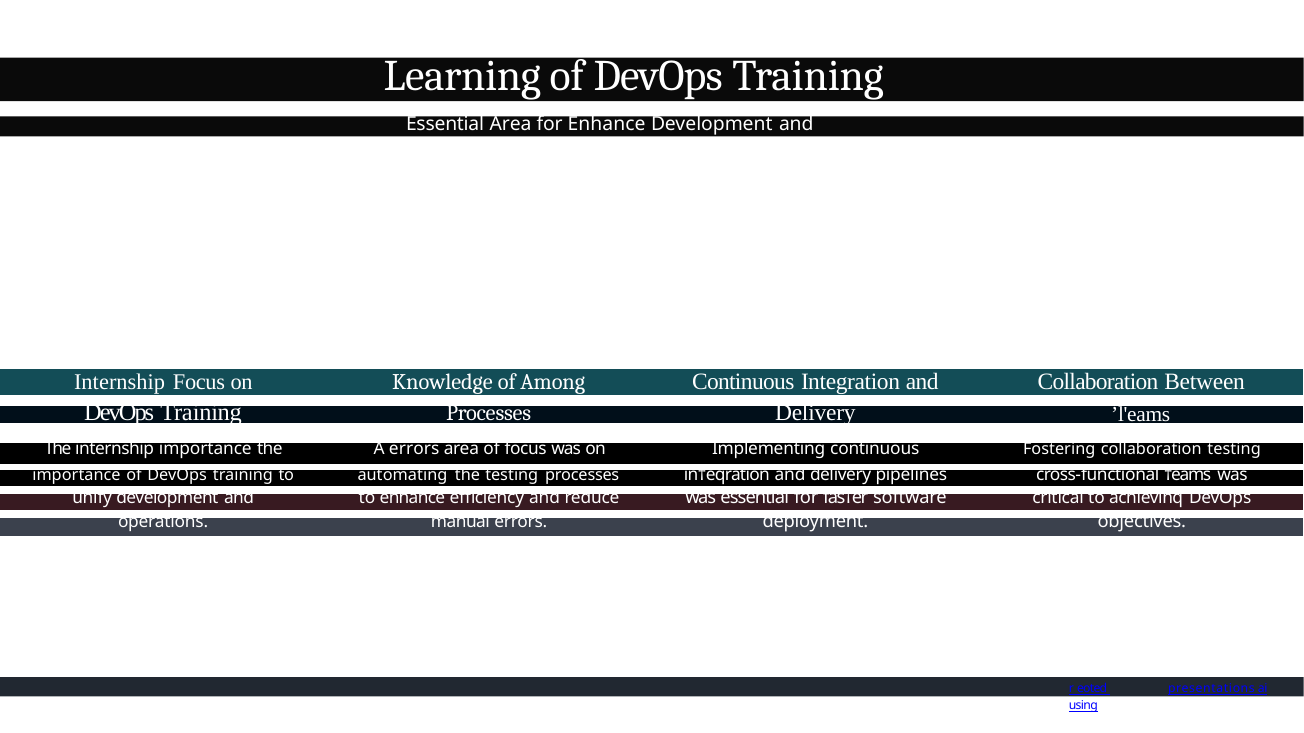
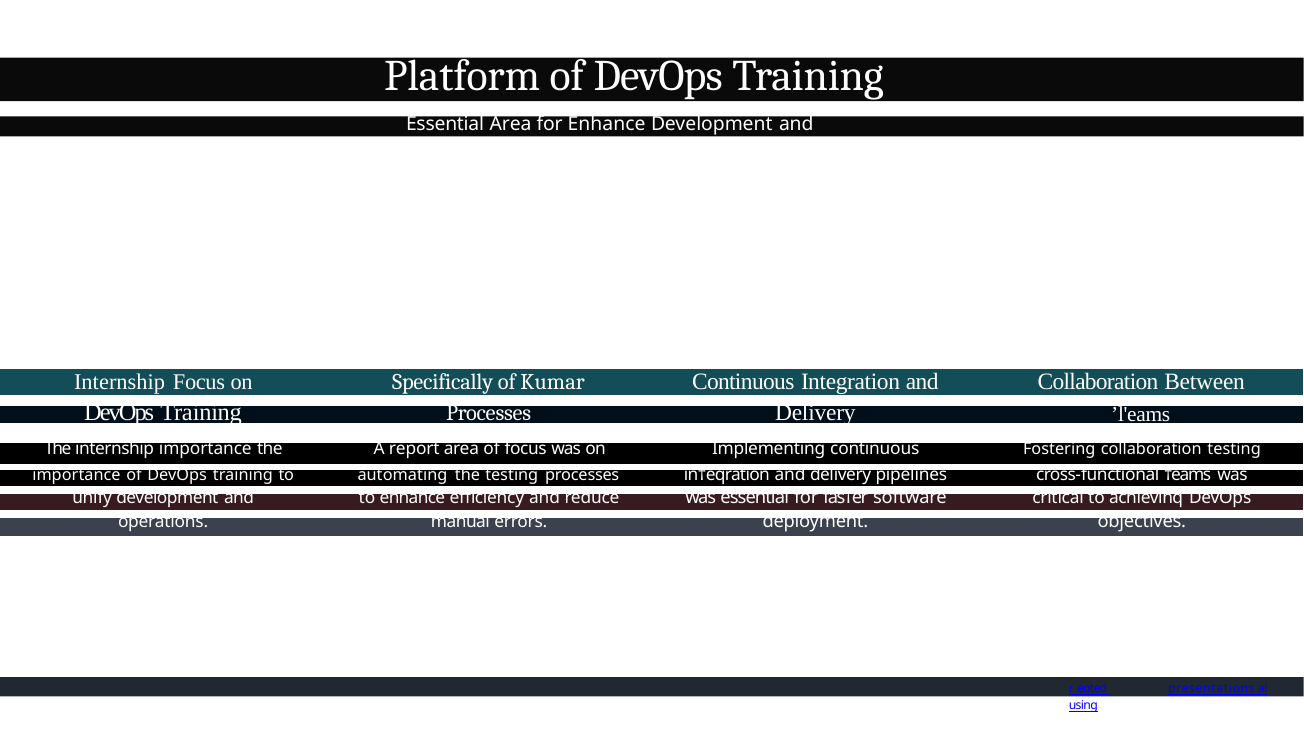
Learning: Learning -> Platform (462, 76)
Knowledge: Knowledge -> Specifically (443, 382)
Among: Among -> Kumar (553, 382)
A errors: errors -> report (414, 449)
